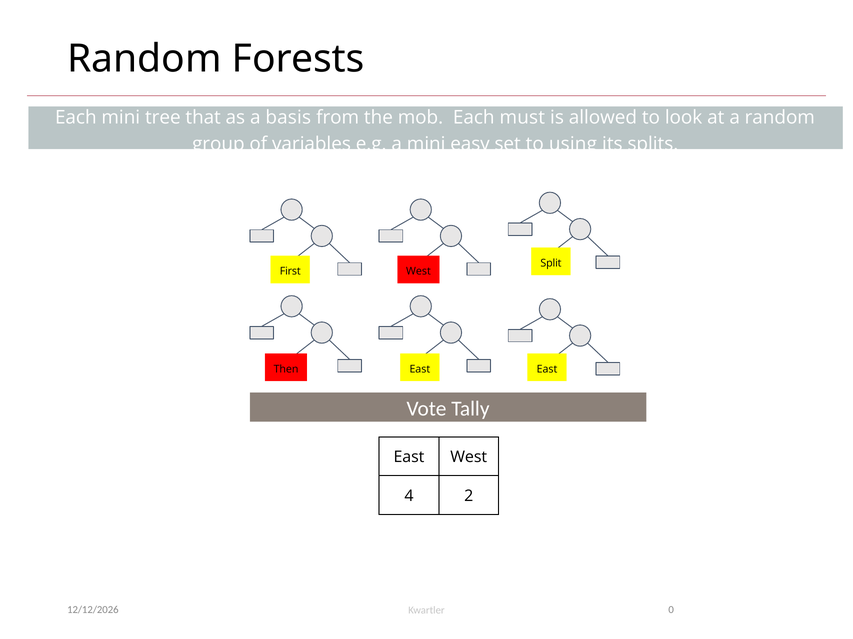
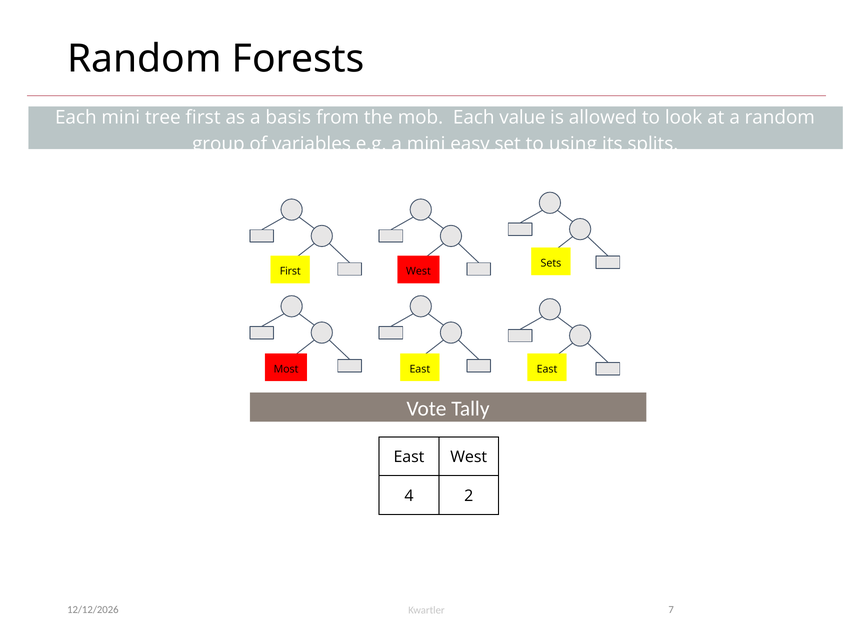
tree that: that -> first (203, 118)
must: must -> value (522, 118)
Split: Split -> Sets (551, 264)
Then: Then -> Most (286, 370)
0: 0 -> 7 (671, 611)
